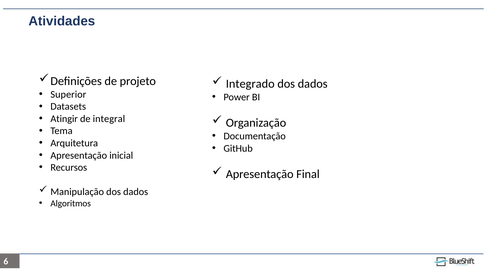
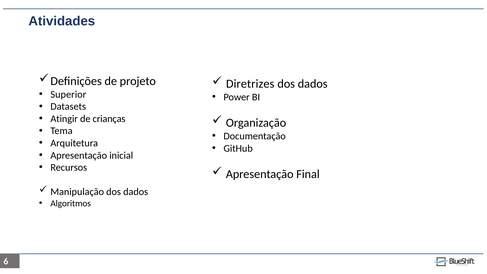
Integrado: Integrado -> Diretrizes (250, 84)
integral: integral -> crianças (109, 119)
